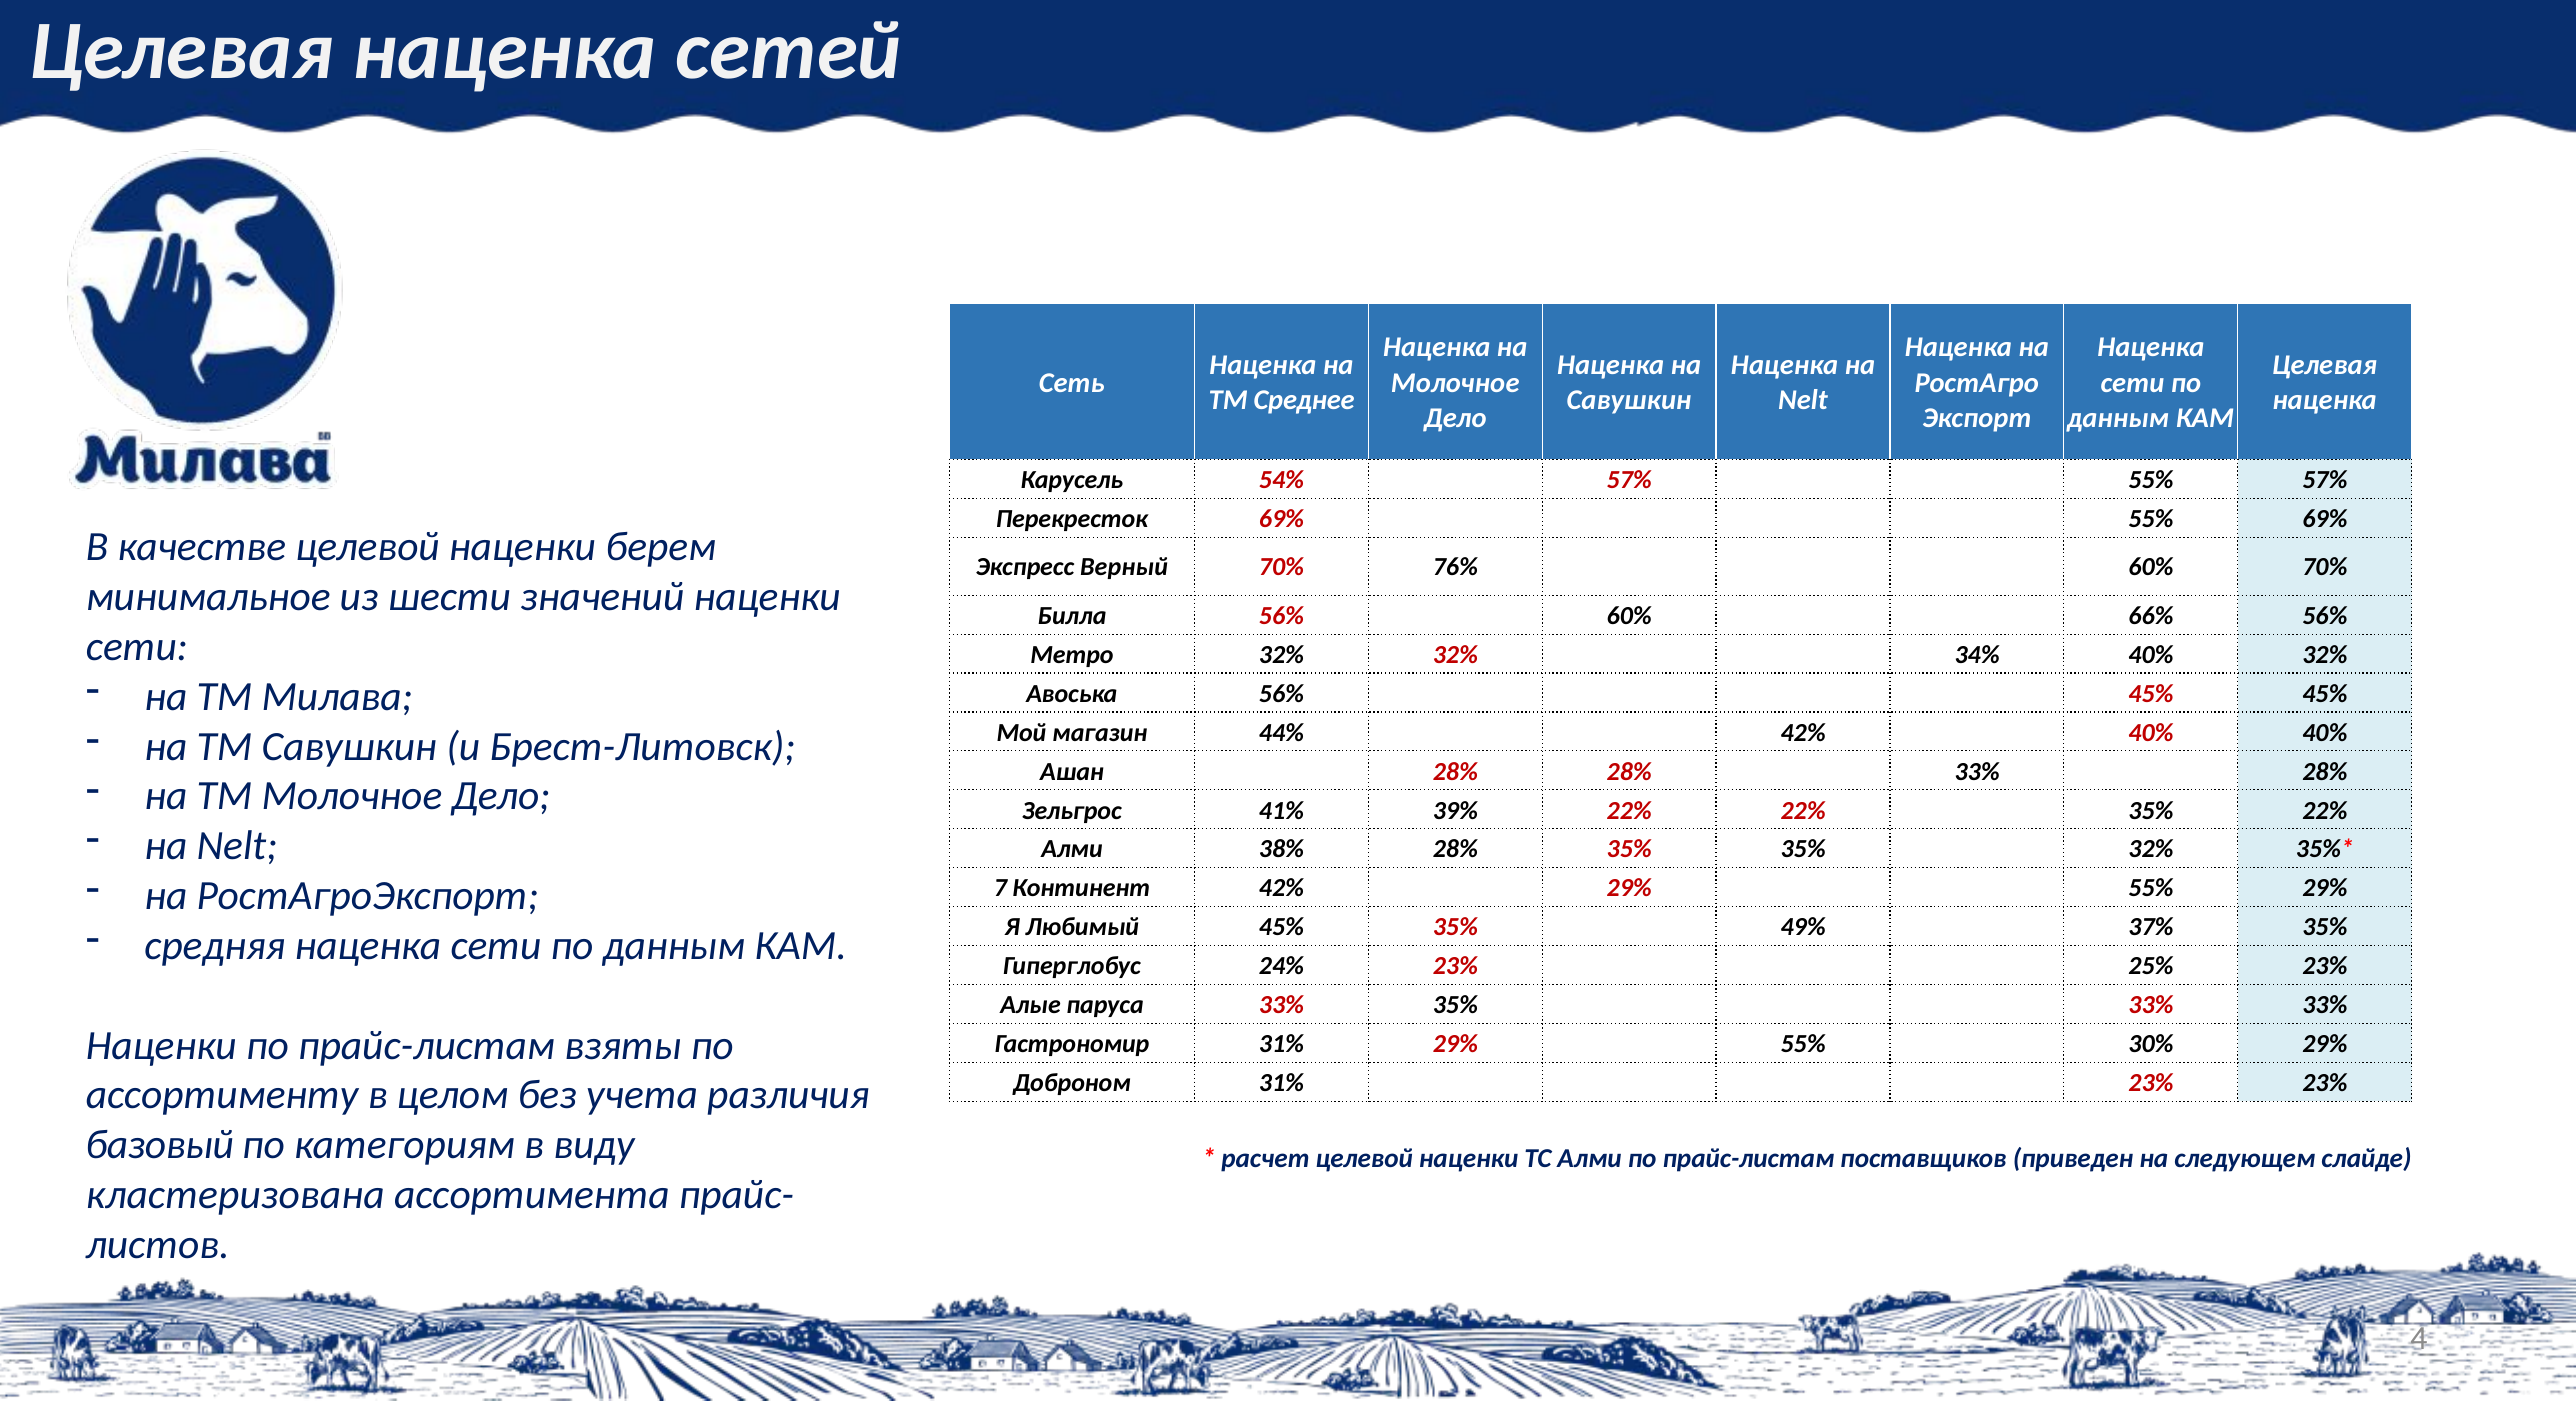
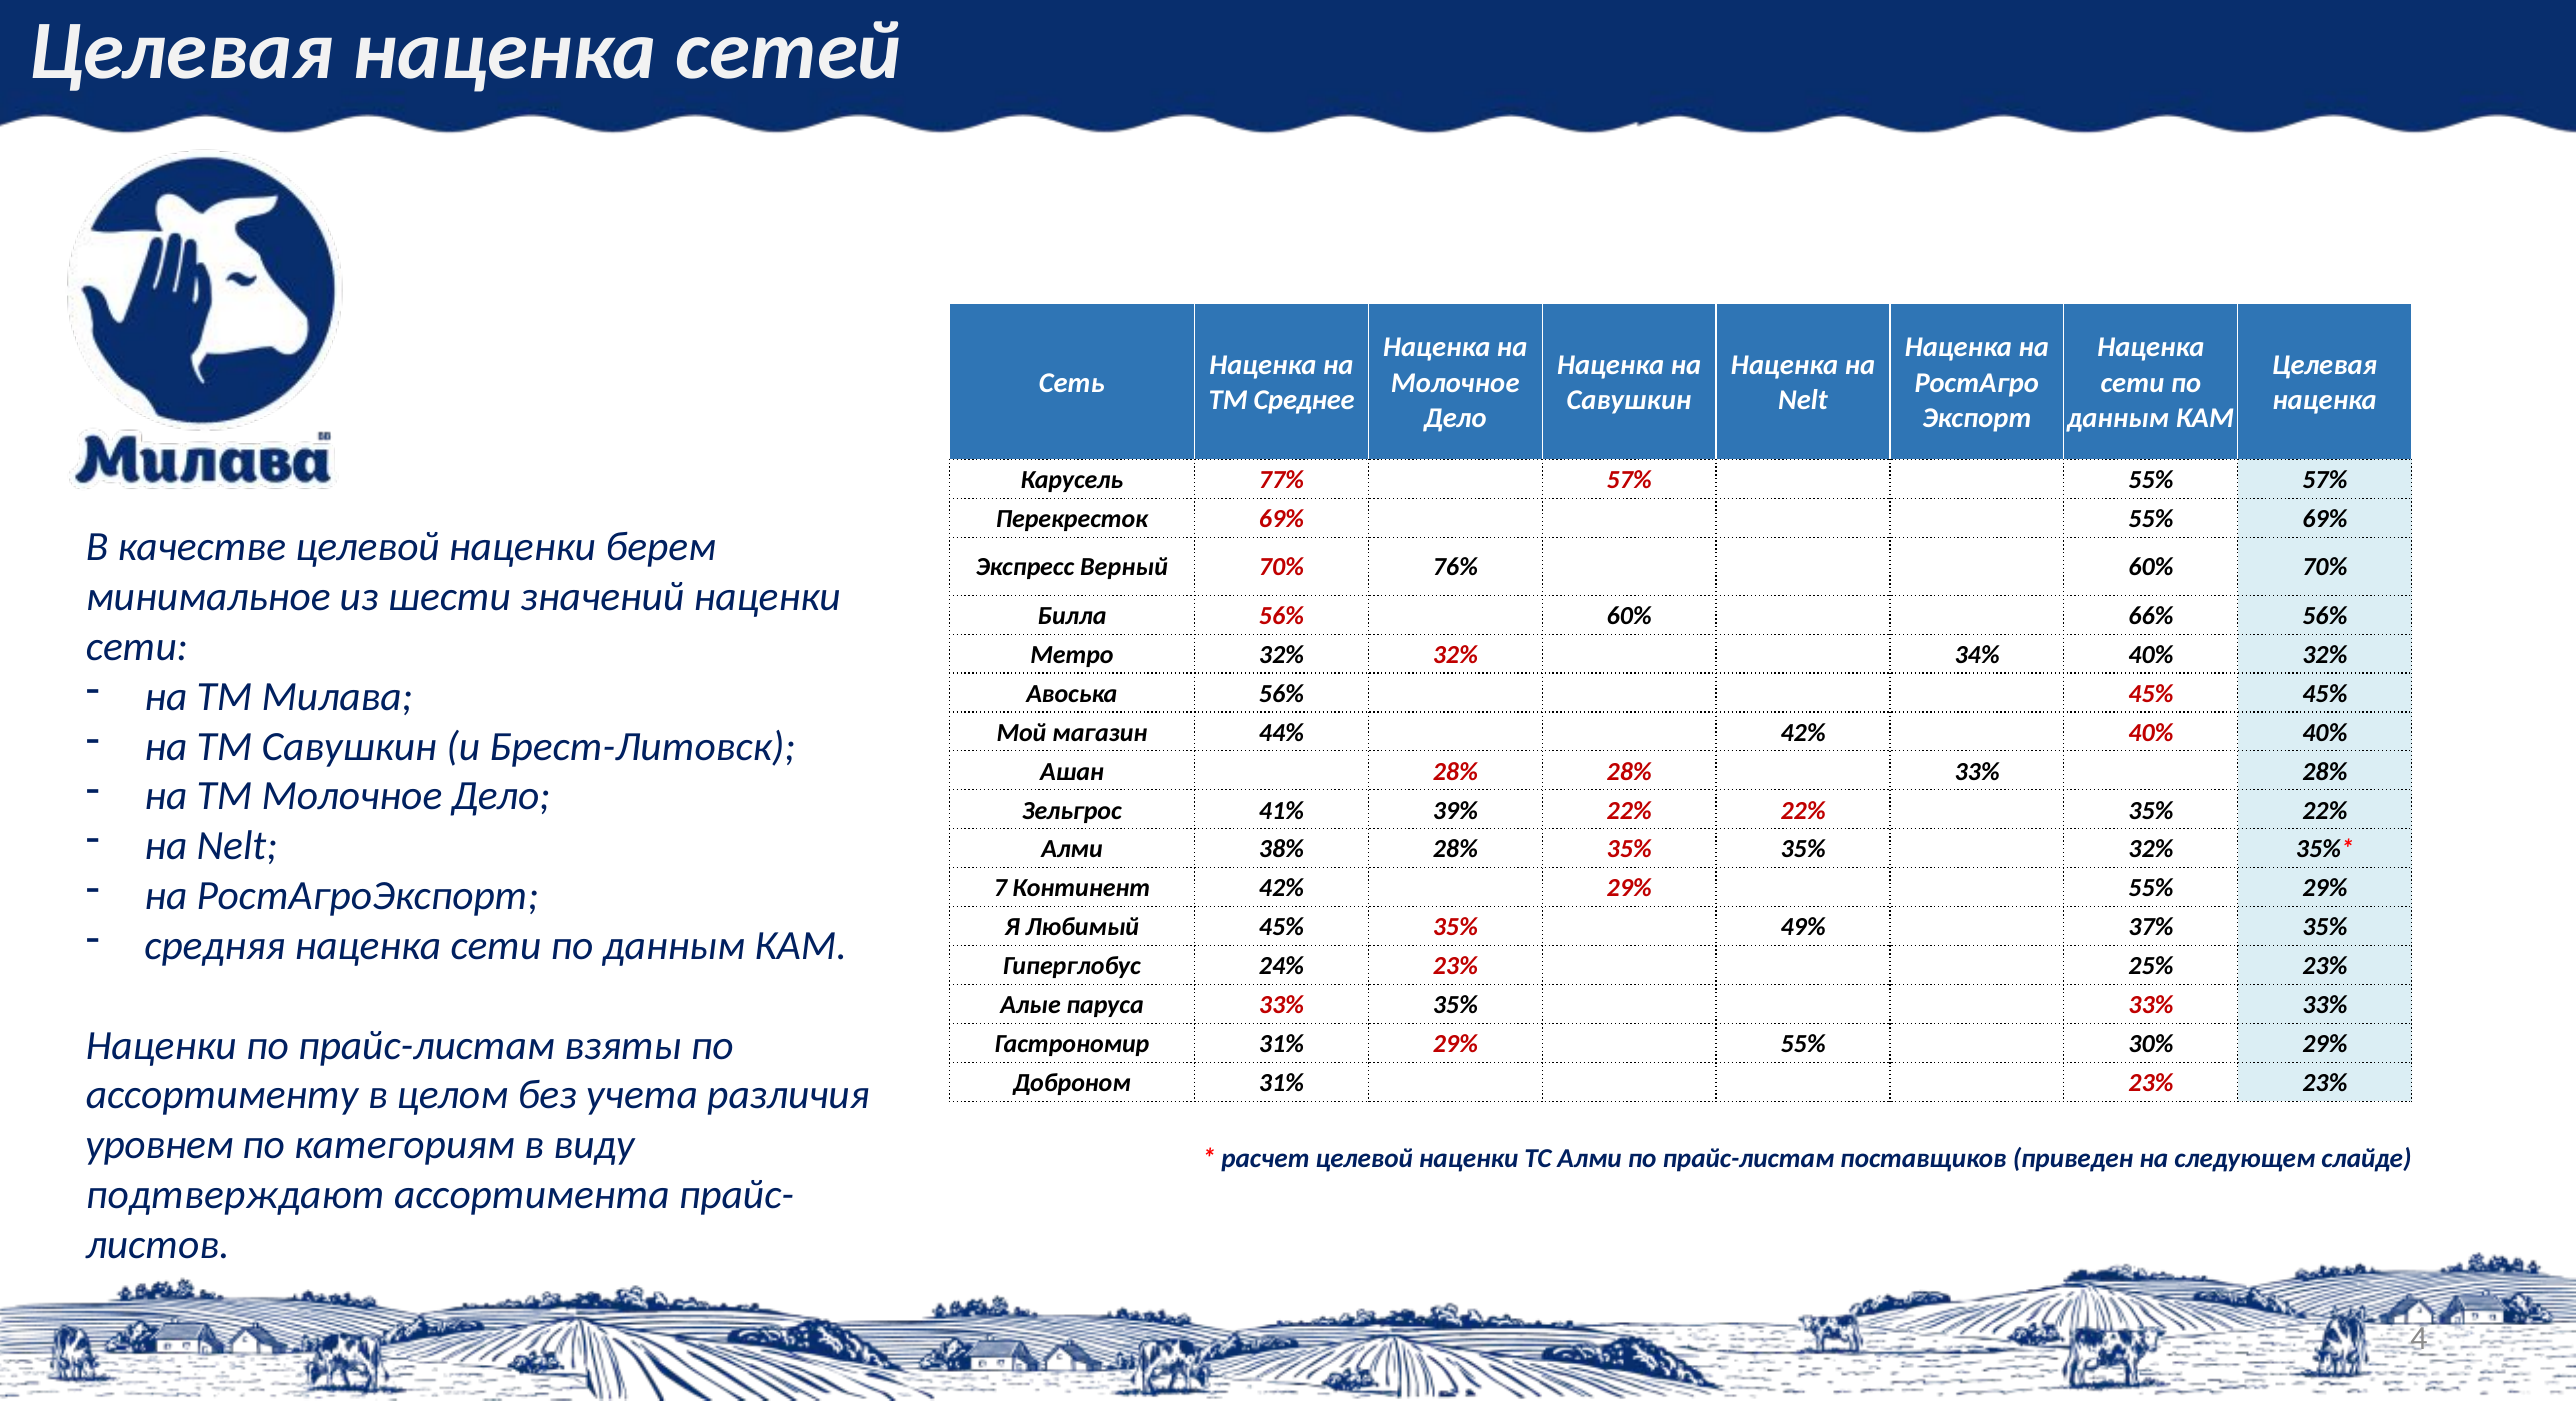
54%: 54% -> 77% (1282, 480)
базовый: базовый -> уровнем (160, 1145)
кластеризована: кластеризована -> подтверждают (235, 1195)
